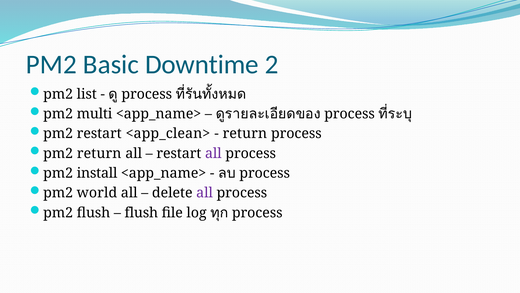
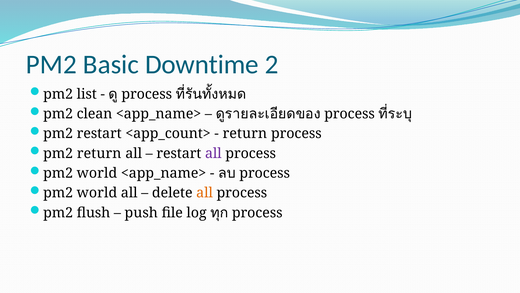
multi: multi -> clean (94, 114)
<app_clean>: <app_clean> -> <app_count> (168, 133)
install: install -> world (97, 173)
all colour: purple -> orange (205, 193)
flush: flush -> push (141, 212)
